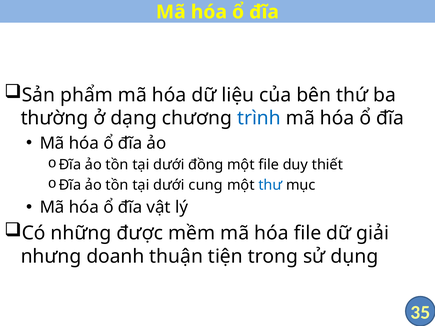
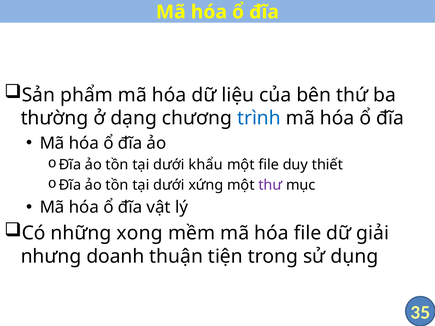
đồng: đồng -> khẩu (206, 165)
cung: cung -> xứng (206, 185)
thư colour: blue -> purple (270, 185)
được: được -> xong (140, 233)
